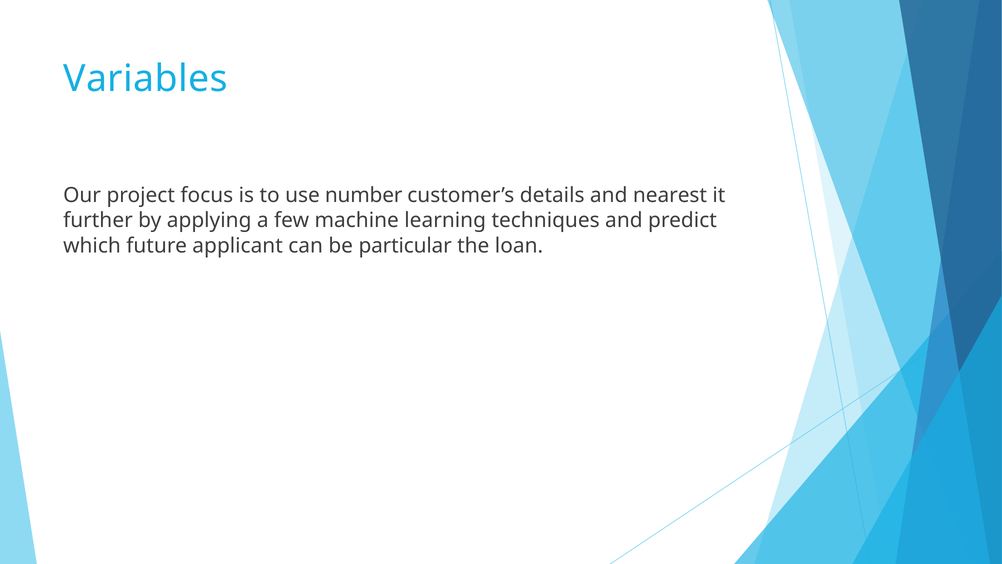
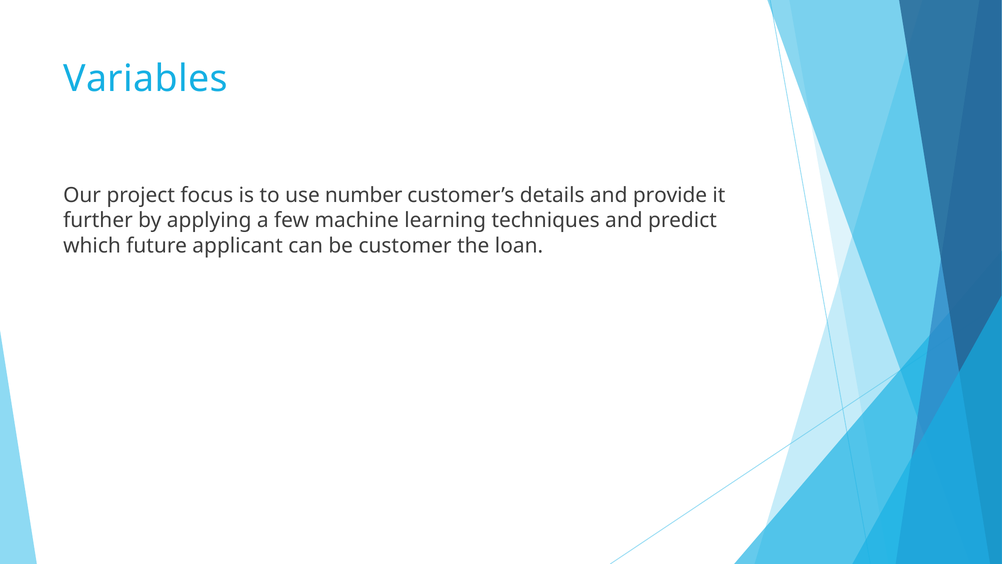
nearest: nearest -> provide (670, 195)
particular: particular -> customer (405, 246)
